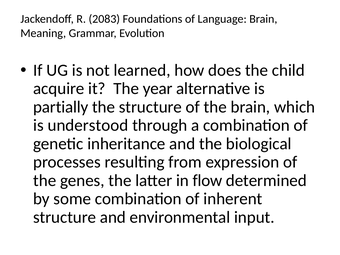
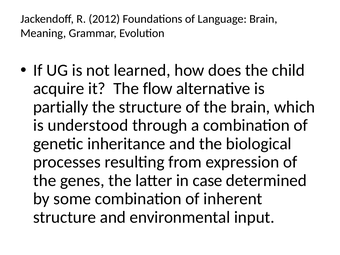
2083: 2083 -> 2012 (104, 19)
year: year -> flow (158, 89)
flow: flow -> case (207, 180)
